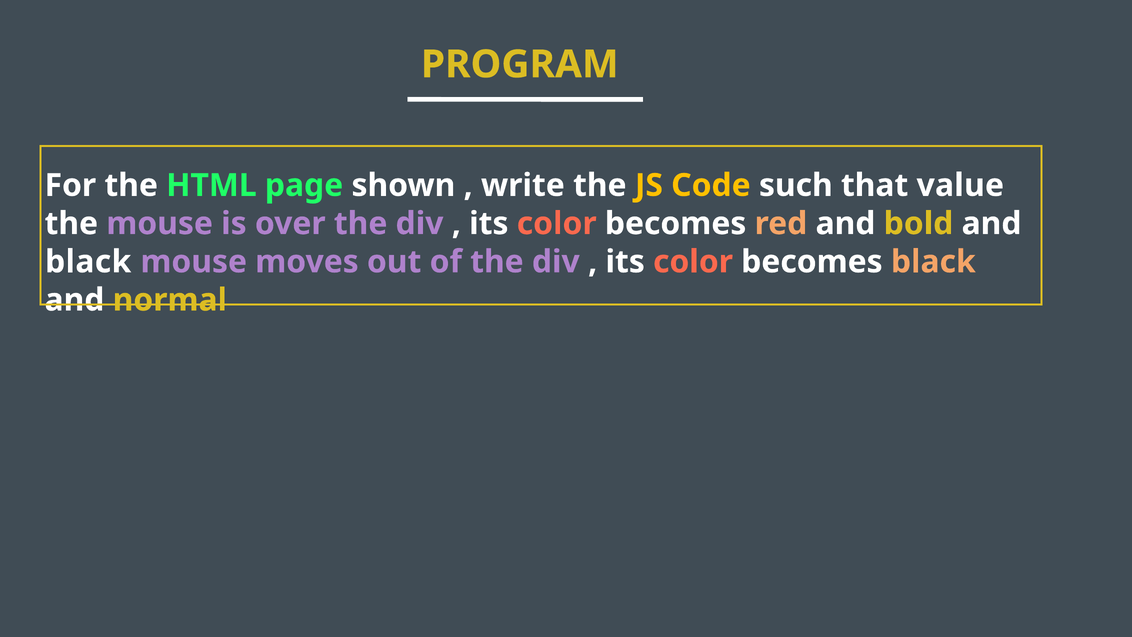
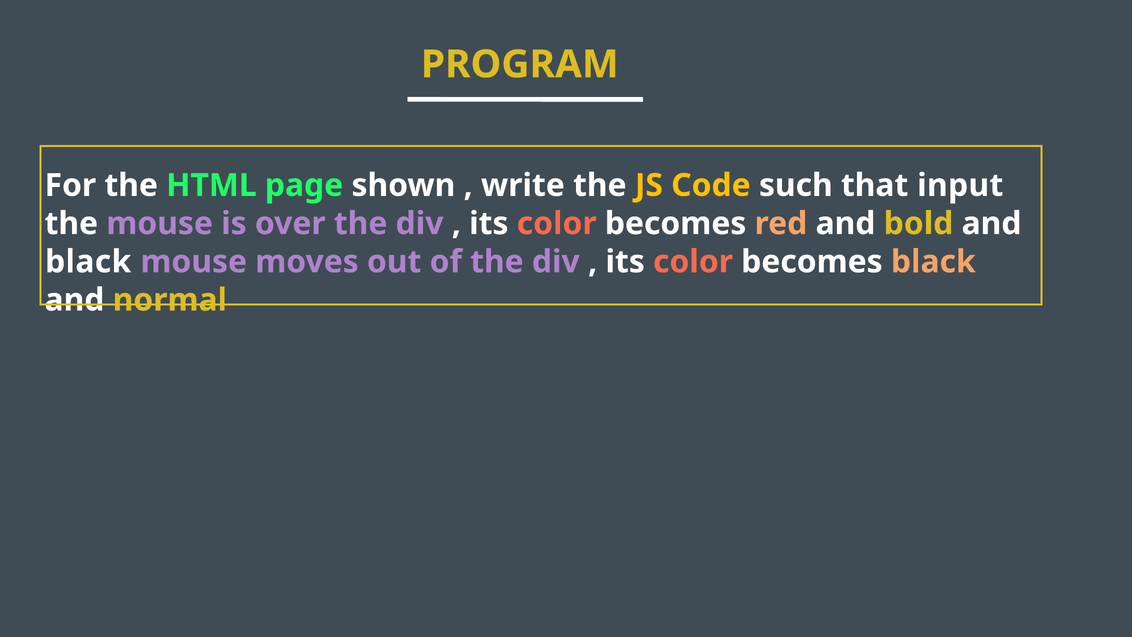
value: value -> input (960, 185)
